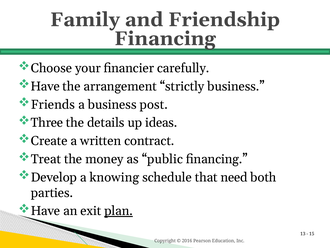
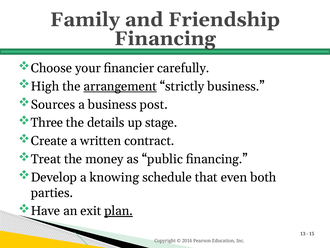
Have: Have -> High (45, 86)
arrangement underline: none -> present (120, 86)
Friends: Friends -> Sources (53, 104)
ideas: ideas -> stage (161, 122)
need: need -> even (234, 177)
